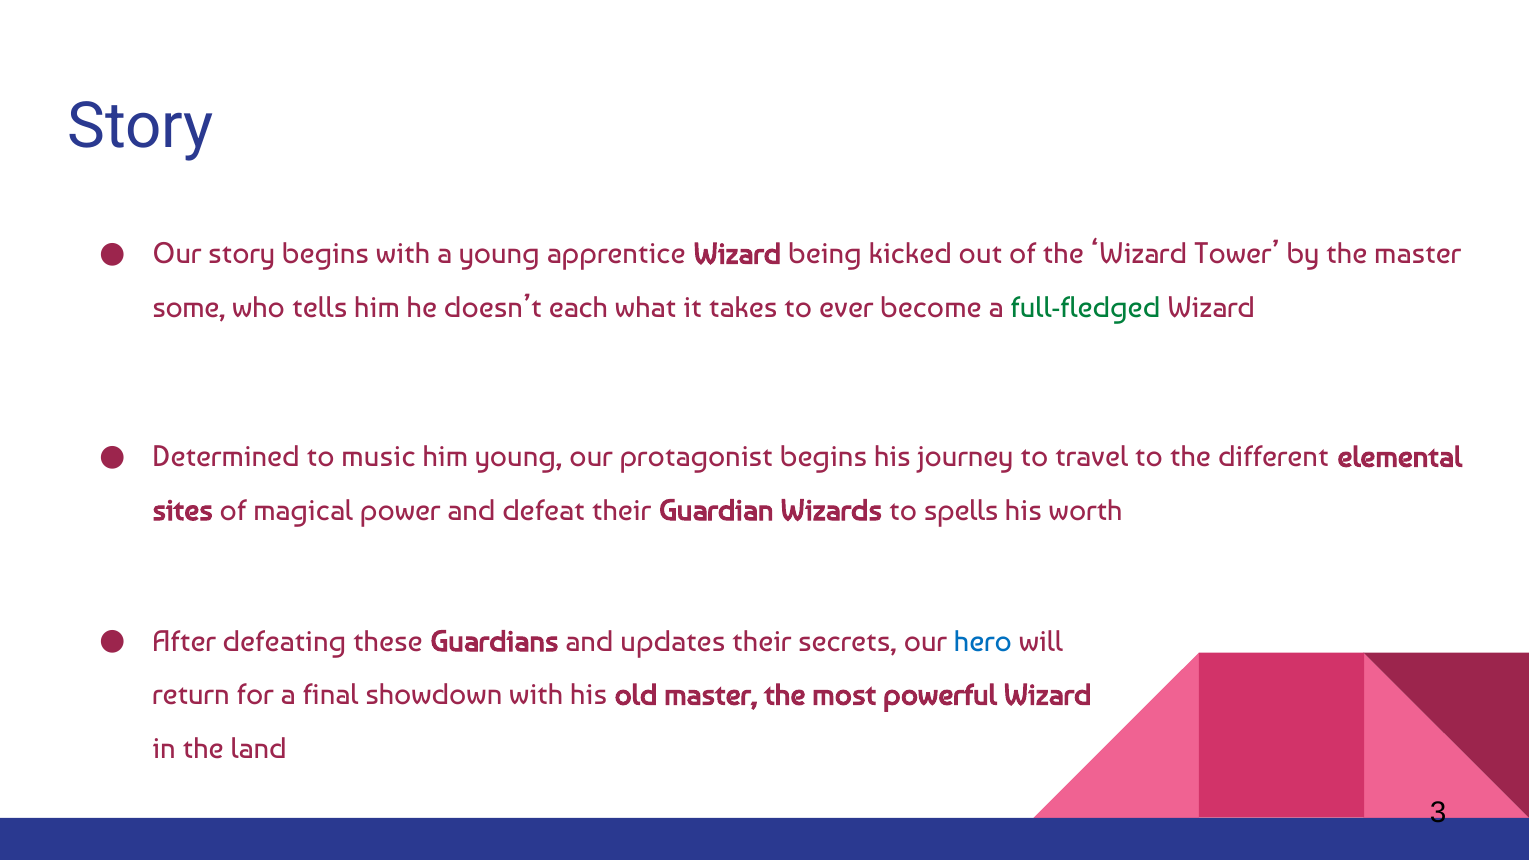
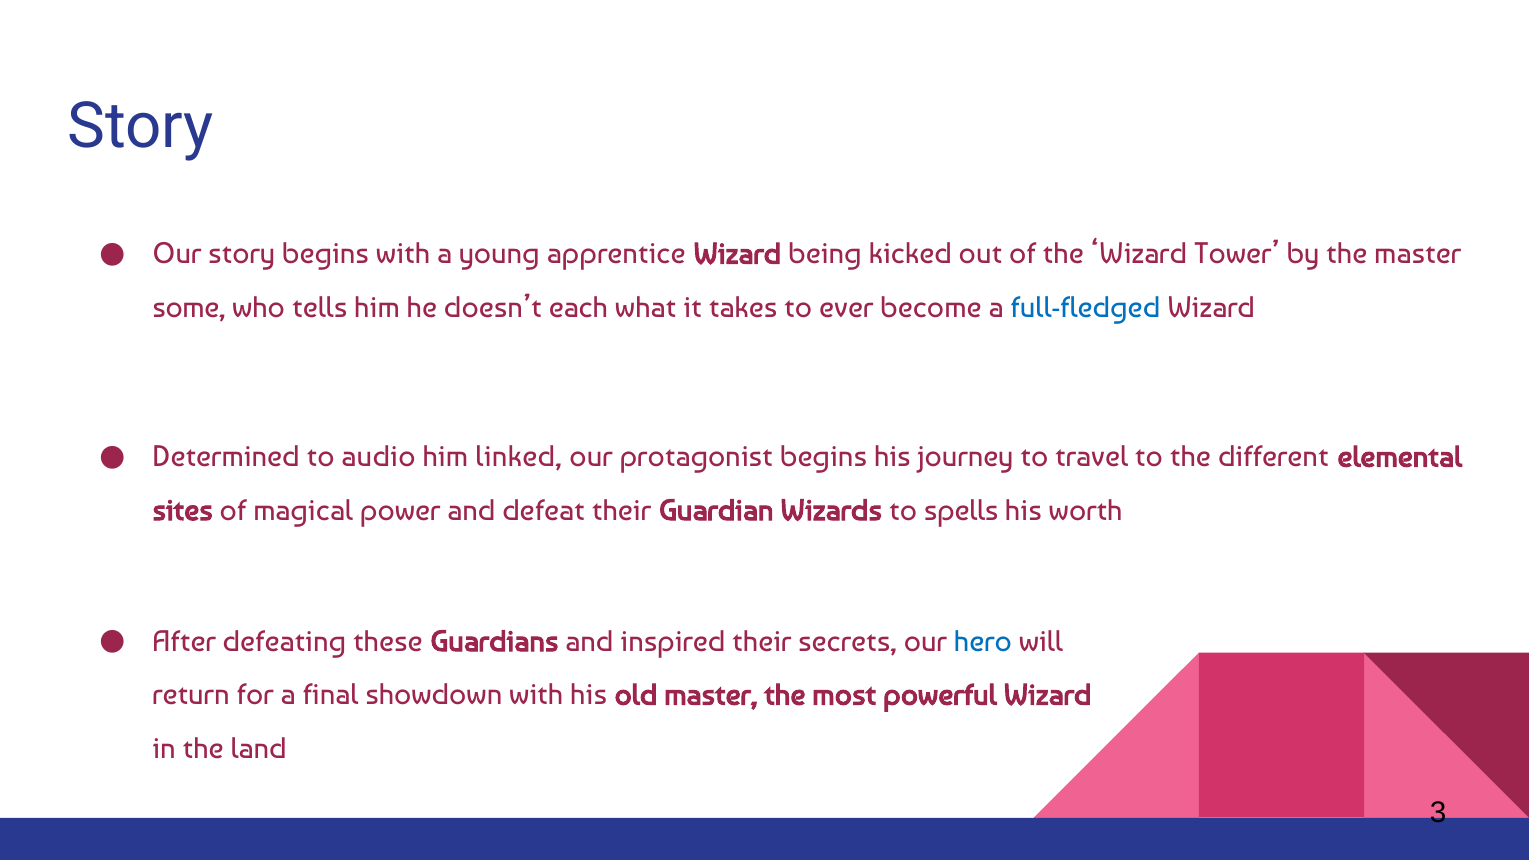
full-fledged colour: green -> blue (1085, 307)
music: music -> audio (378, 457)
him young: young -> linked (519, 457)
updates: updates -> inspired (673, 641)
